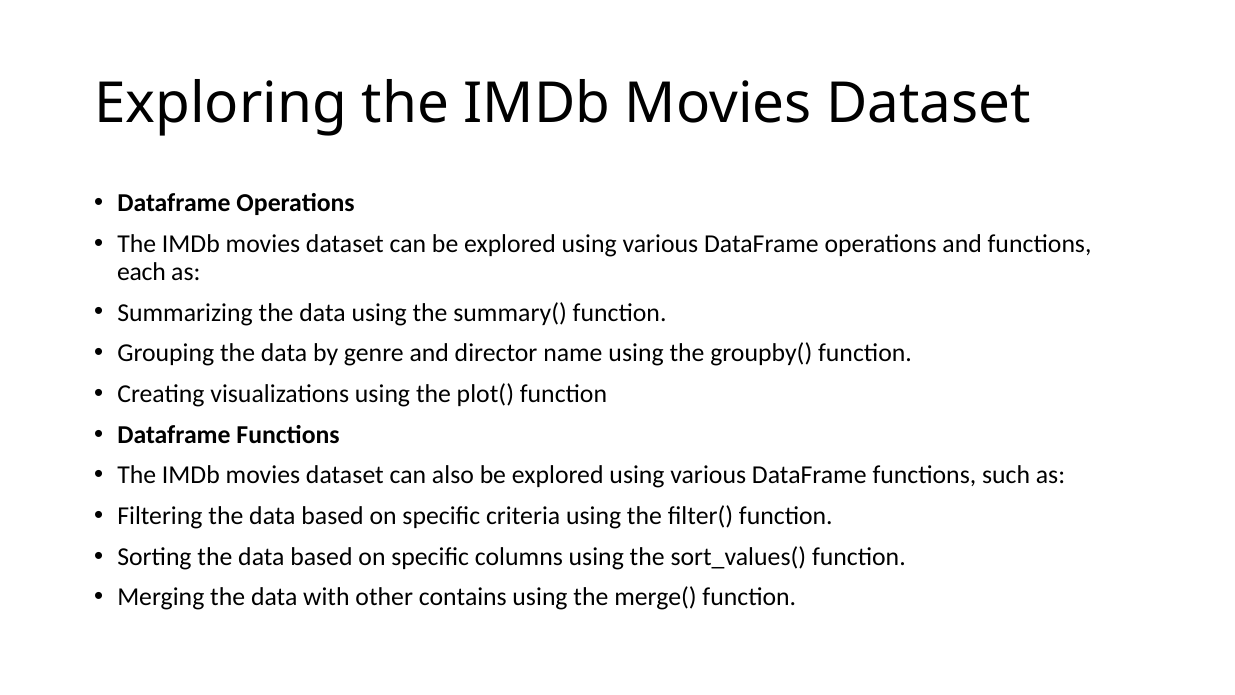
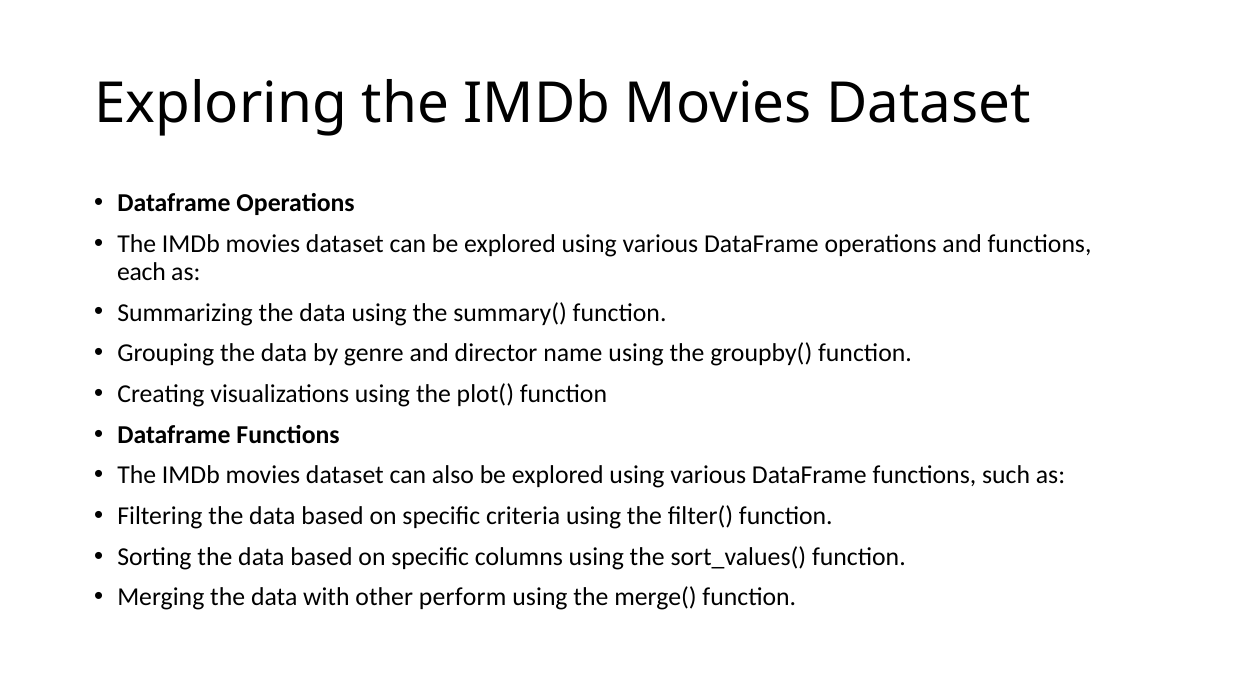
contains: contains -> perform (463, 597)
